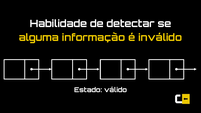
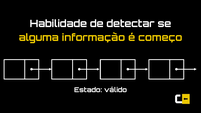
inválido: inválido -> começo (160, 38)
